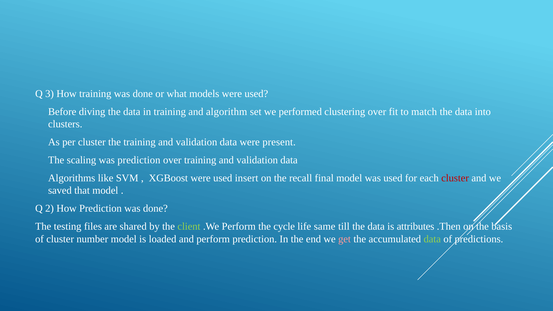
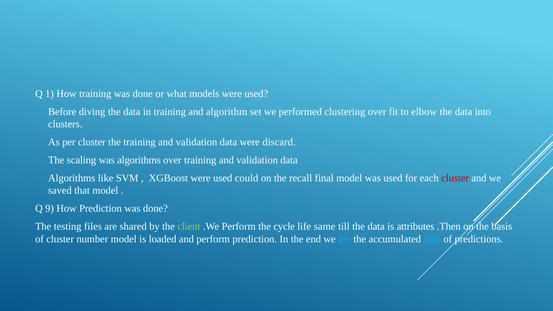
3: 3 -> 1 (50, 94)
match: match -> elbow (424, 112)
present: present -> discard (279, 142)
was prediction: prediction -> algorithms (139, 160)
insert: insert -> could (247, 178)
2: 2 -> 9 (50, 209)
get colour: pink -> light blue (345, 239)
data colour: light green -> light blue (432, 239)
